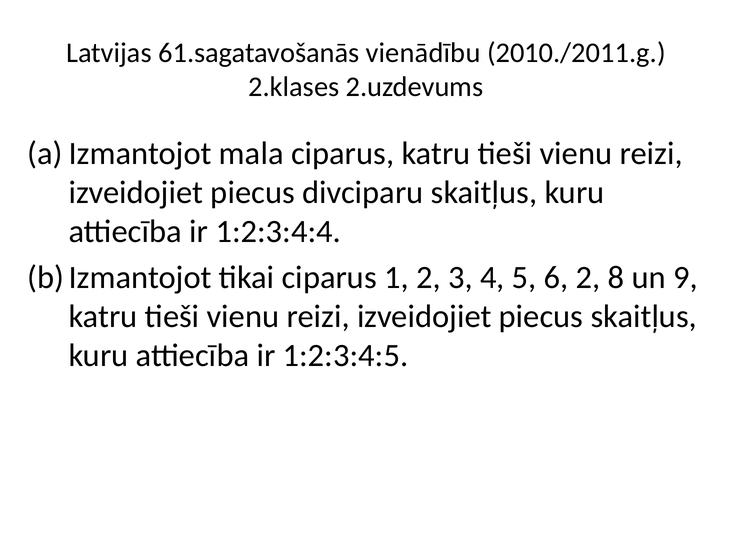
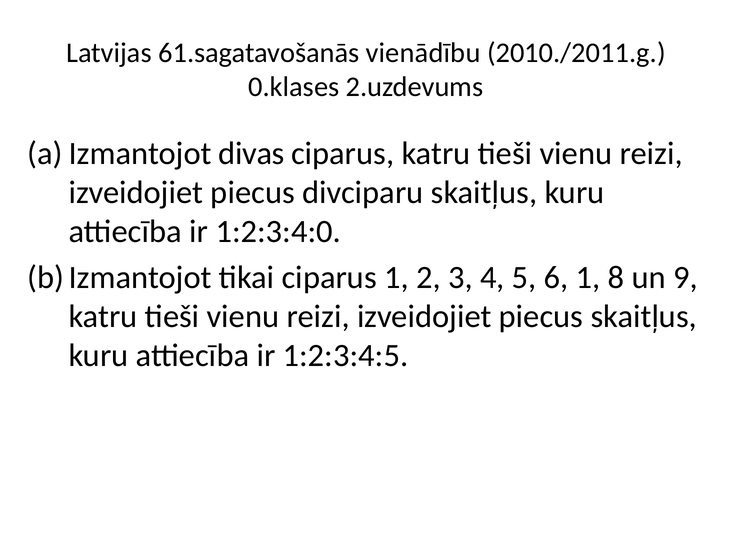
2.klases: 2.klases -> 0.klases (294, 87)
mala: mala -> divas (252, 154)
1:2:3:4:4: 1:2:3:4:4 -> 1:2:3:4:0 (278, 232)
6 2: 2 -> 1 (588, 277)
